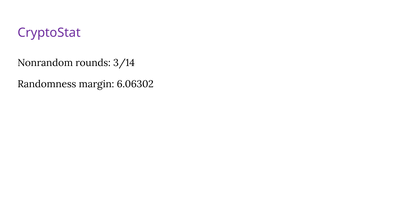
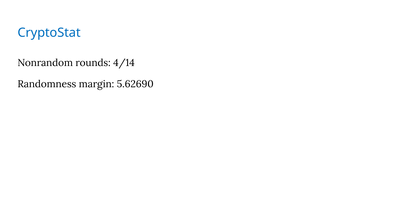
CryptoStat colour: purple -> blue (49, 33)
3/14: 3/14 -> 4/14 (124, 63)
6.06302: 6.06302 -> 5.62690 (135, 84)
